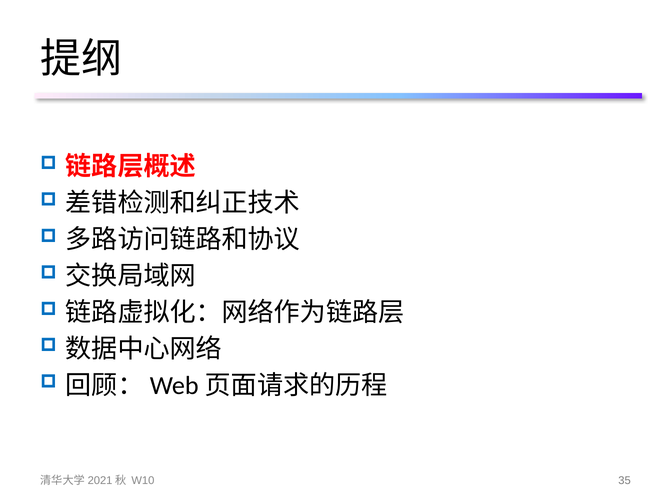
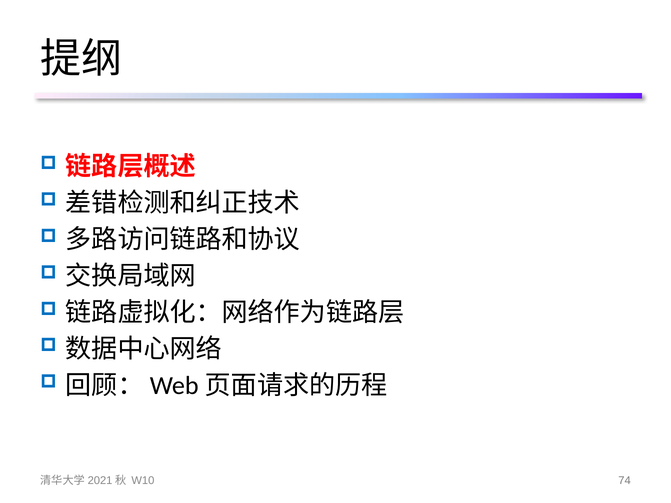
35: 35 -> 74 (625, 481)
